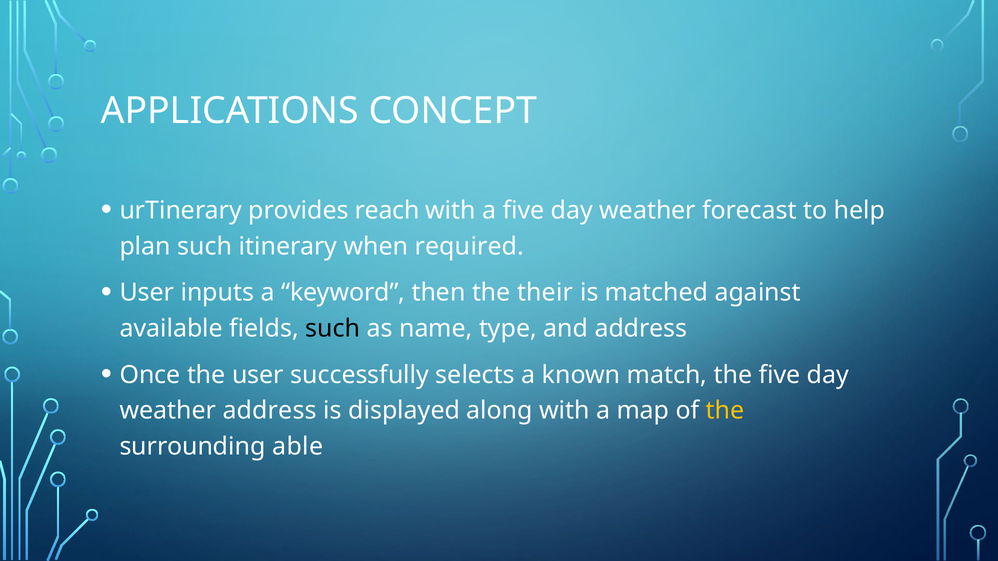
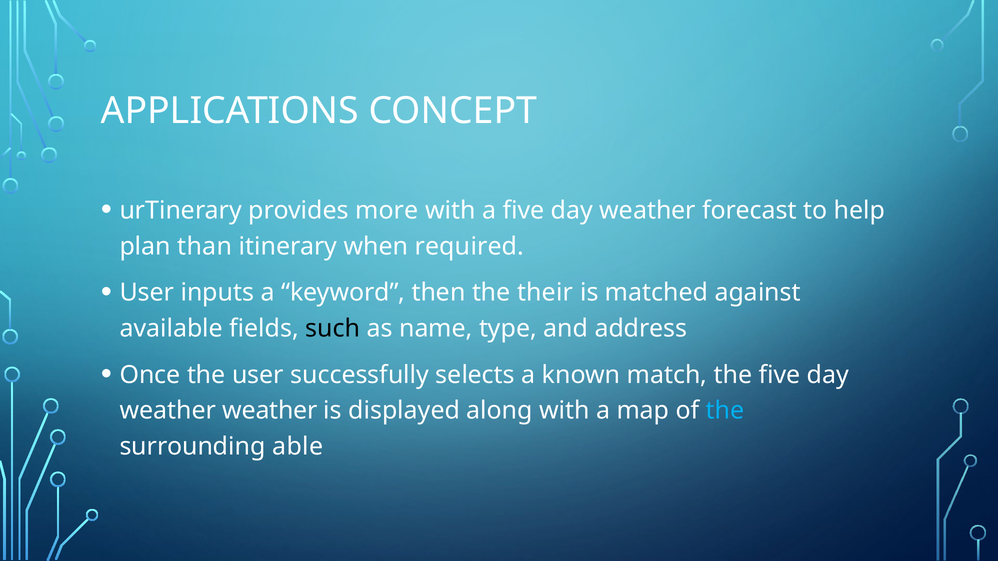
reach: reach -> more (387, 211)
plan such: such -> than (205, 247)
weather address: address -> weather (270, 411)
the colour: yellow -> light blue (725, 411)
